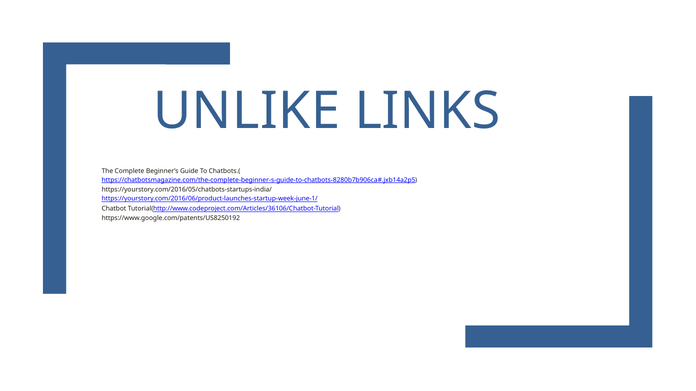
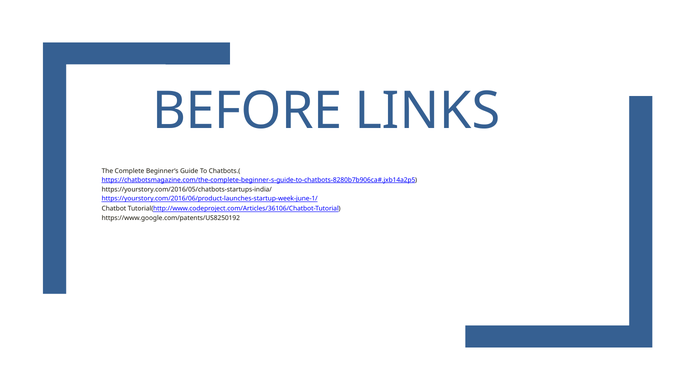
UNLIKE: UNLIKE -> BEFORE (247, 111)
